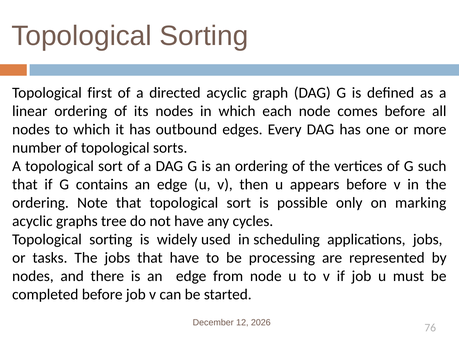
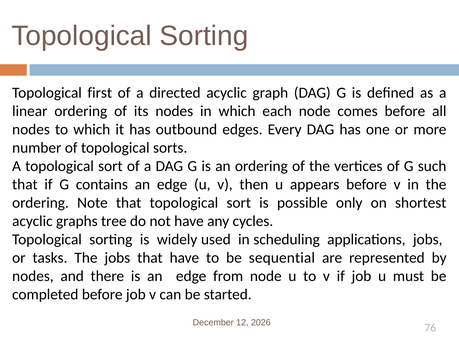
marking: marking -> shortest (421, 203)
processing: processing -> sequential (282, 258)
